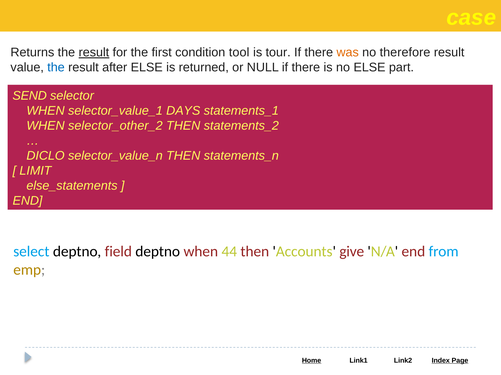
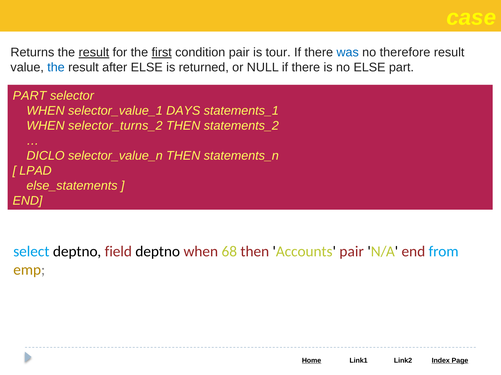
first underline: none -> present (162, 53)
condition tool: tool -> pair (239, 53)
was colour: orange -> blue (348, 53)
SEND: SEND -> PART (30, 96)
selector_other_2: selector_other_2 -> selector_turns_2 (115, 126)
LIMIT: LIMIT -> LPAD (36, 171)
44: 44 -> 68 (229, 252)
Accounts give: give -> pair (352, 252)
